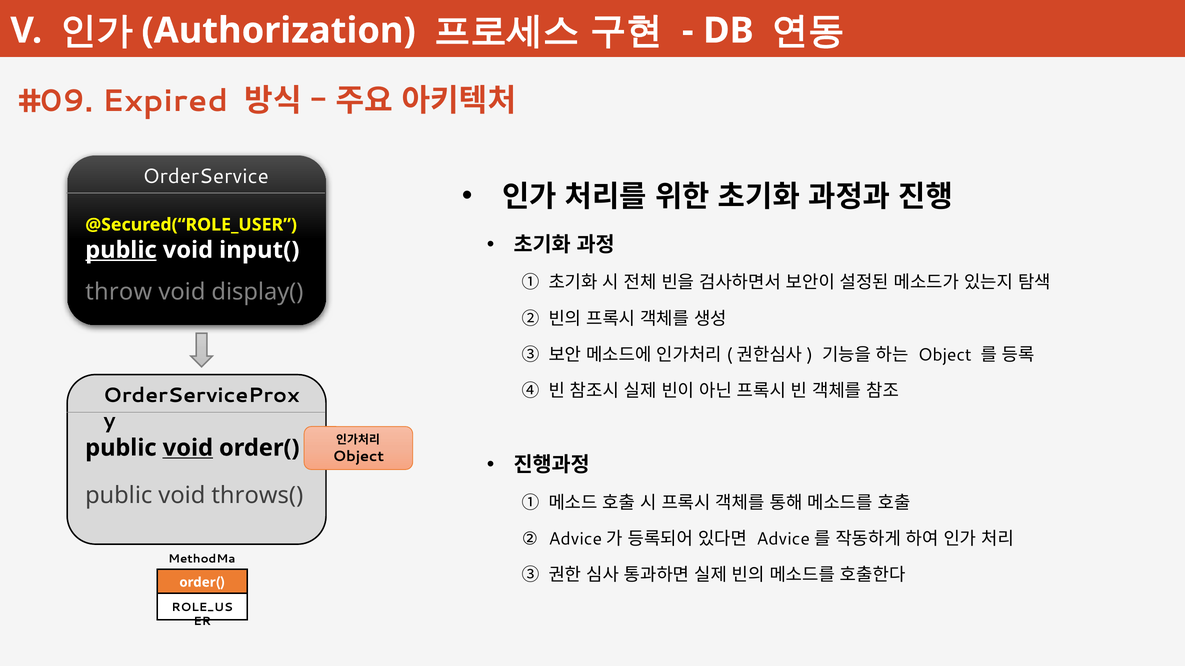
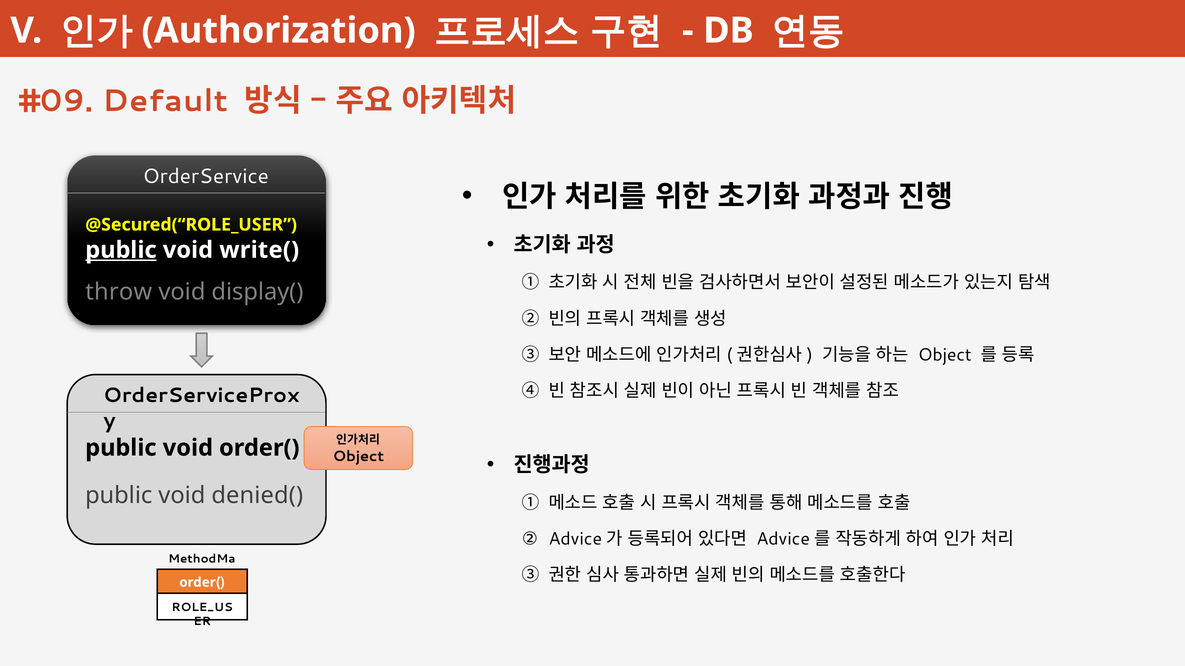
Expired: Expired -> Default (165, 101)
input(: input( -> write( (259, 250)
void underline: present -> none (188, 448)
throws(: throws( -> denied( (257, 496)
